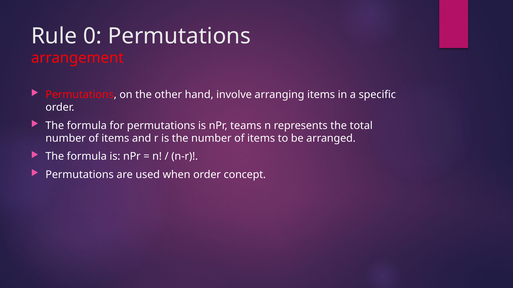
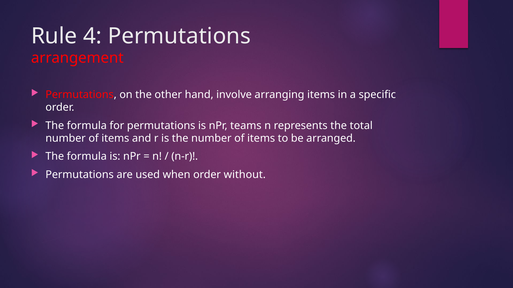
0: 0 -> 4 (93, 36)
concept: concept -> without (245, 175)
